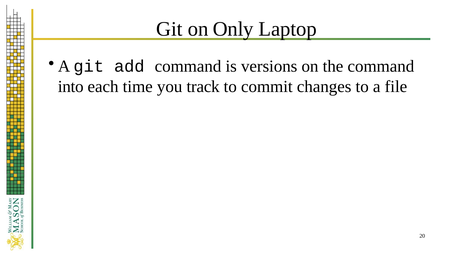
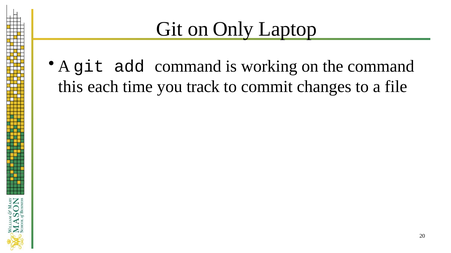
versions: versions -> working (269, 67)
into: into -> this (71, 87)
